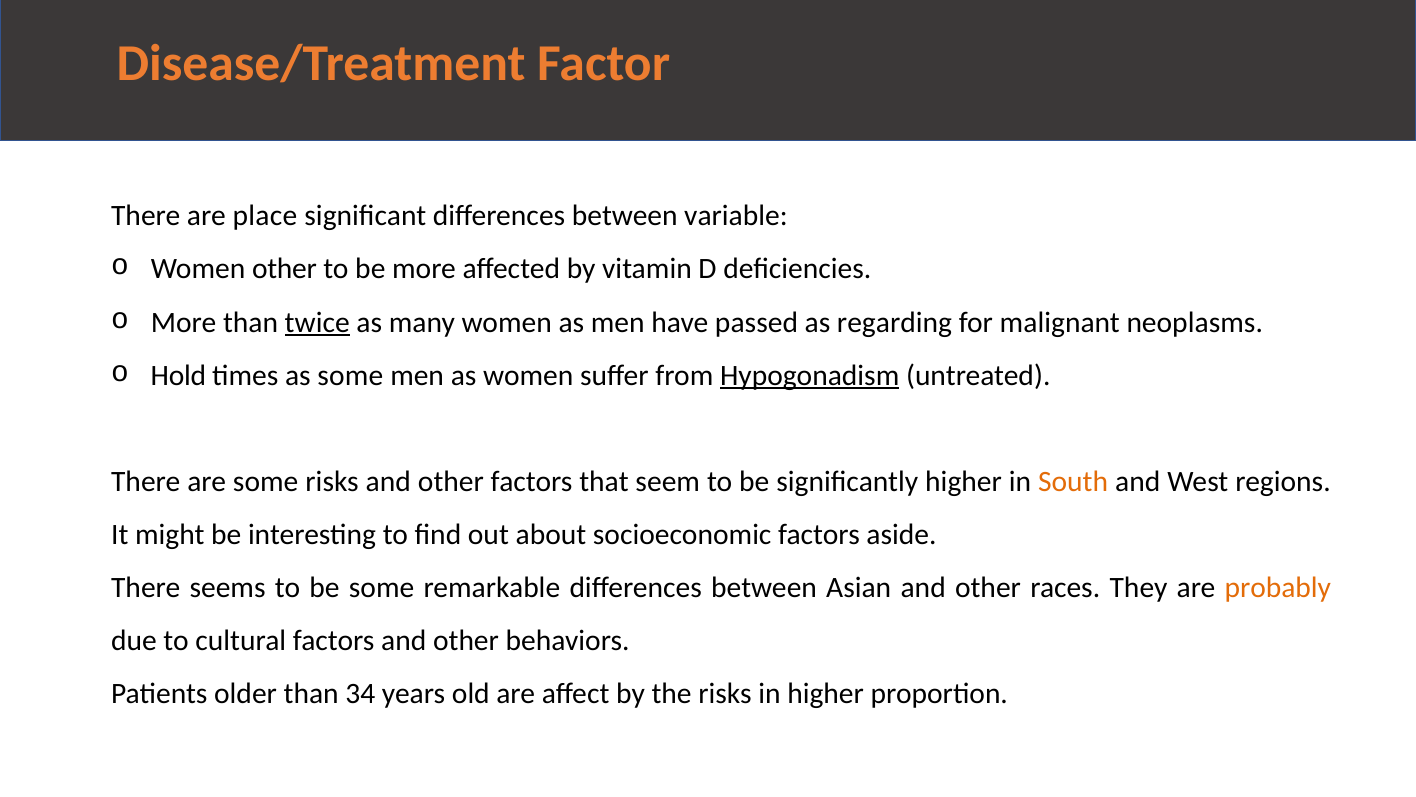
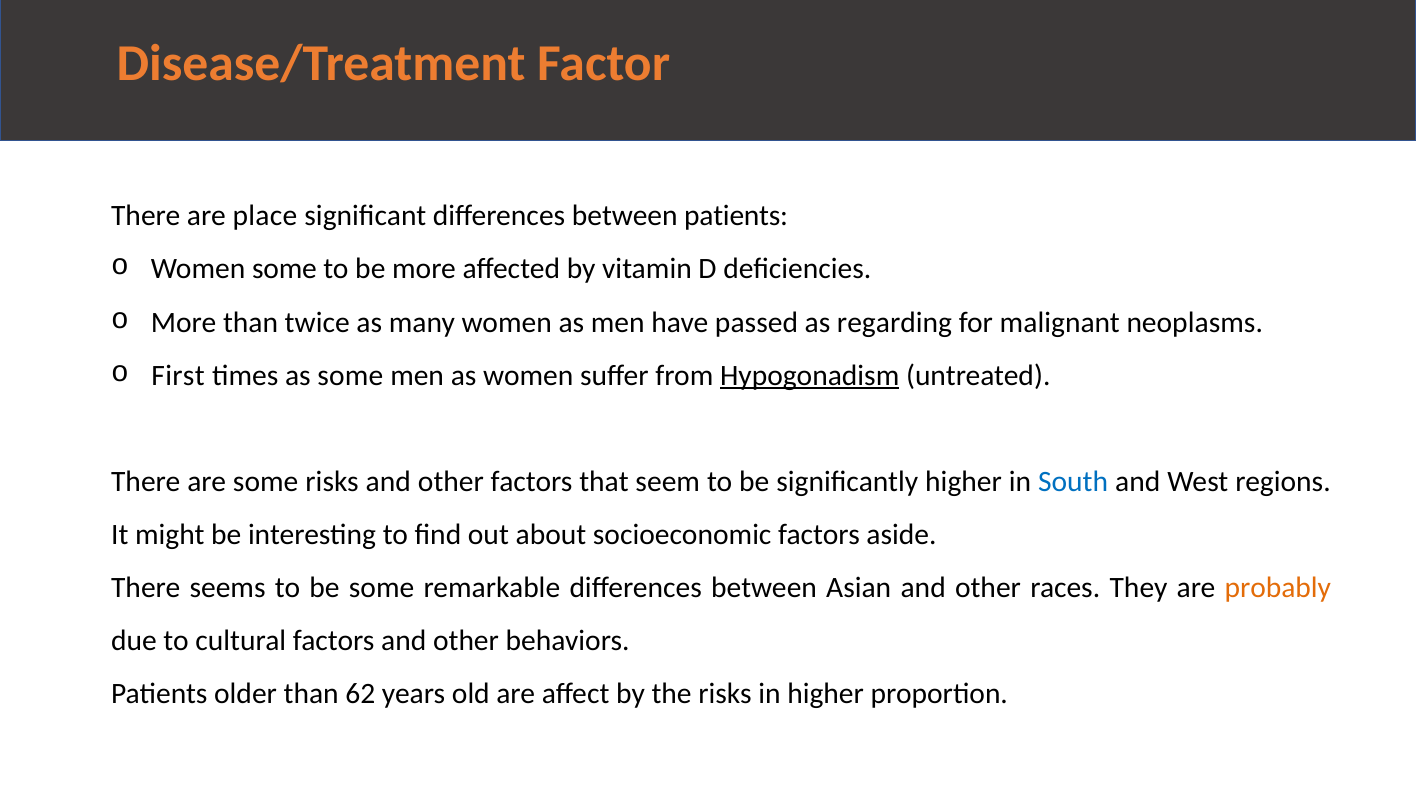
between variable: variable -> patients (736, 216)
Women other: other -> some (284, 269)
twice underline: present -> none (317, 322)
Hold: Hold -> First (178, 375)
South colour: orange -> blue (1073, 481)
34: 34 -> 62 (360, 694)
